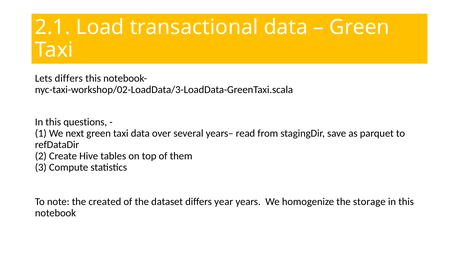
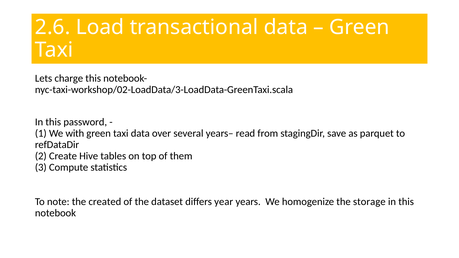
2.1: 2.1 -> 2.6 (53, 27)
Lets differs: differs -> charge (69, 78)
questions: questions -> password (85, 122)
next: next -> with (75, 133)
